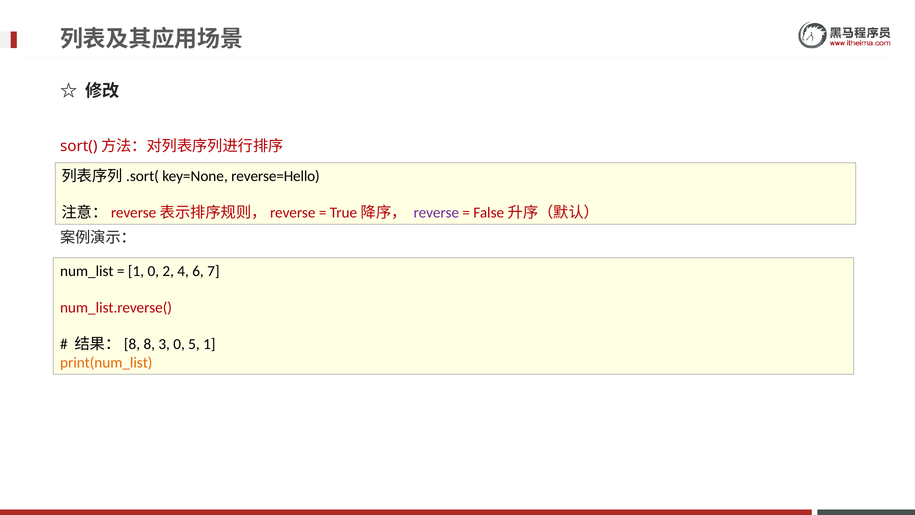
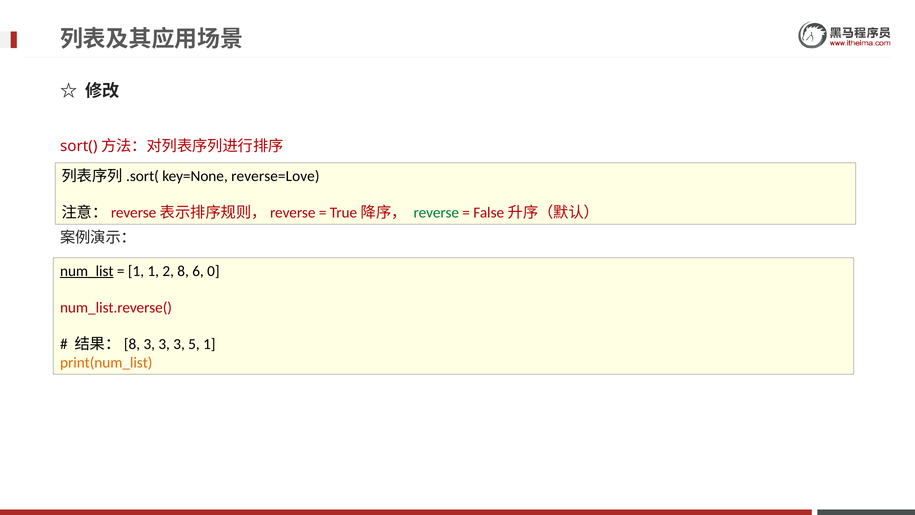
reverse=Hello: reverse=Hello -> reverse=Love (275, 176)
reverse colour: purple -> green (436, 213)
num_list underline: none -> present (87, 271)
1 0: 0 -> 1 (153, 271)
4: 4 -> 8 (183, 271)
7: 7 -> 0 (213, 271)
8: 8 -> 3 (149, 344)
0: 0 -> 3 (179, 344)
